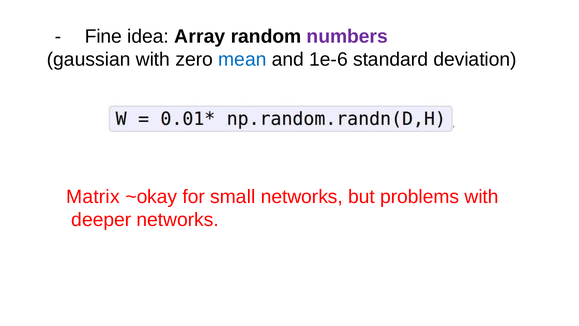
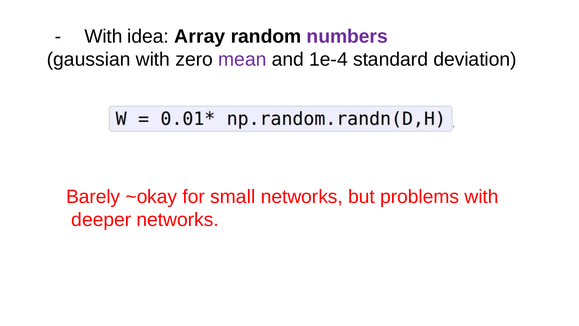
Fine: Fine -> With (103, 37)
mean colour: blue -> purple (242, 60)
1e-6: 1e-6 -> 1e-4 (329, 60)
Matrix: Matrix -> Barely (93, 197)
